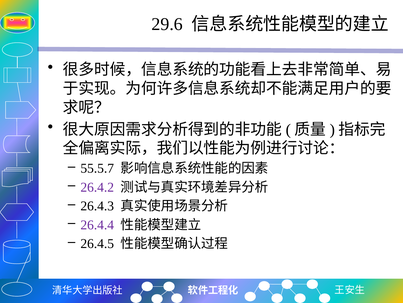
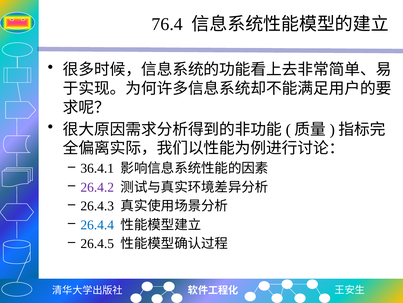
29.6: 29.6 -> 76.4 (167, 24)
55.5.7: 55.5.7 -> 36.4.1 (97, 168)
26.4.4 colour: purple -> blue (97, 224)
